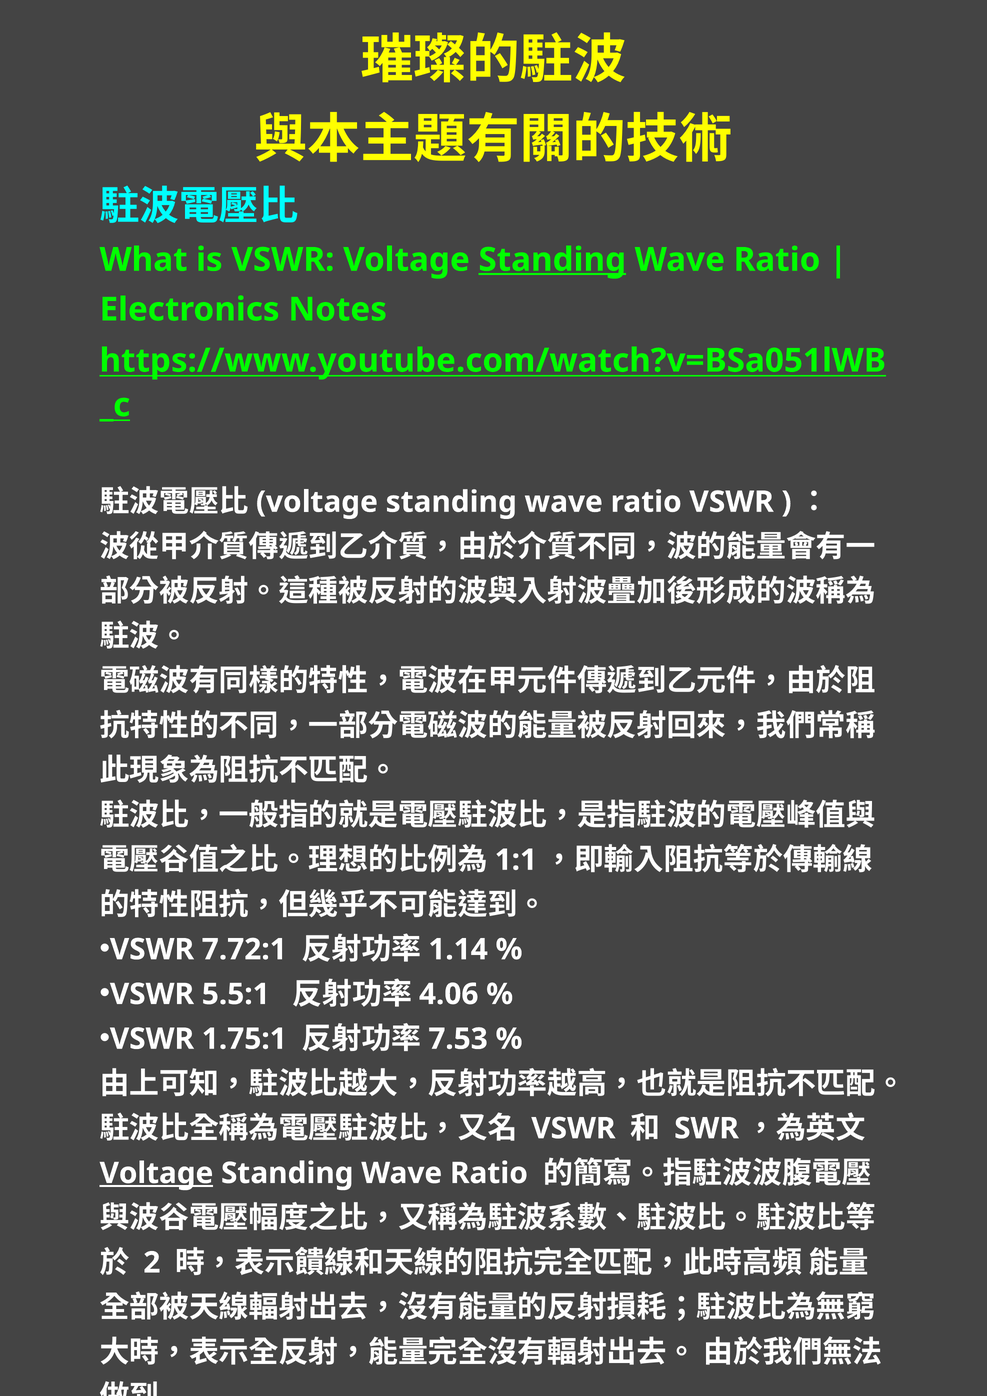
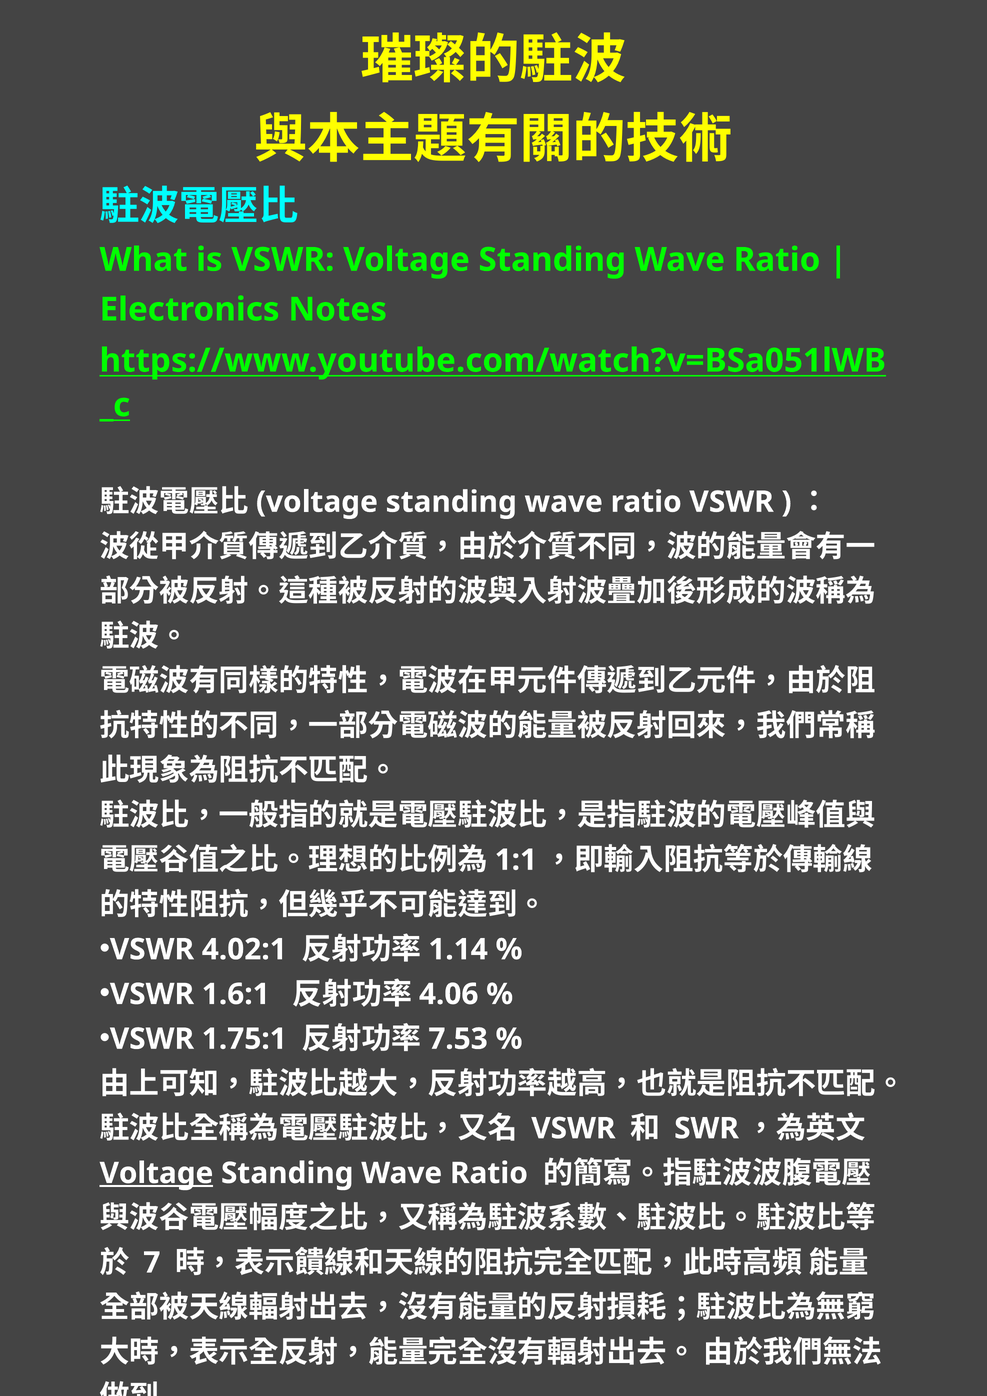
Standing underline: present -> none (552, 260)
7.72:1: 7.72:1 -> 4.02:1 (244, 949)
5.5:1: 5.5:1 -> 1.6:1 (236, 994)
2: 2 -> 7 (152, 1263)
